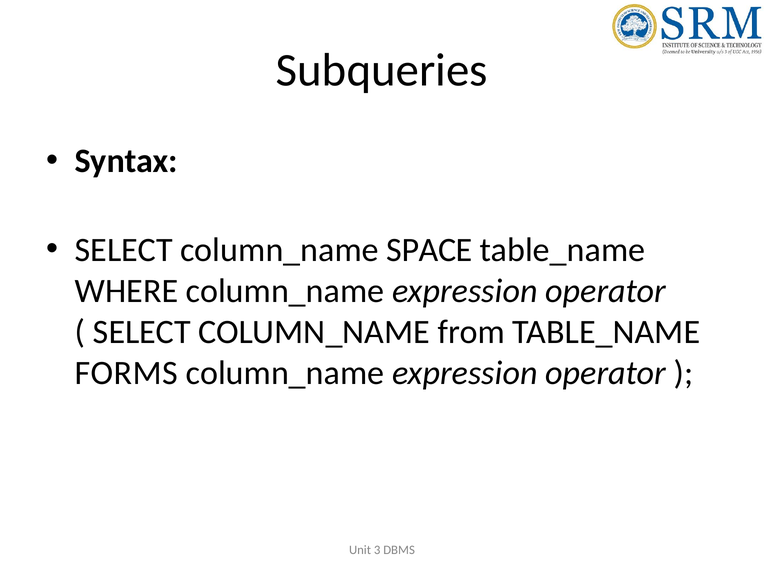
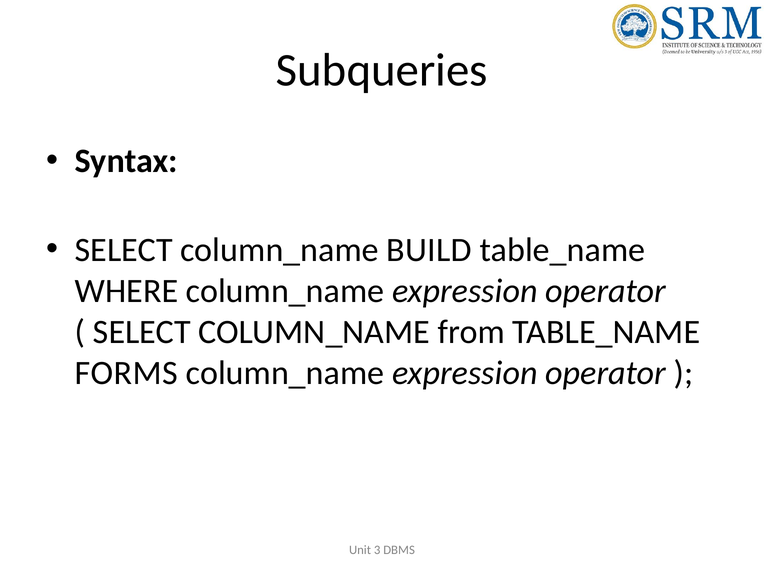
SPACE: SPACE -> BUILD (429, 250)
